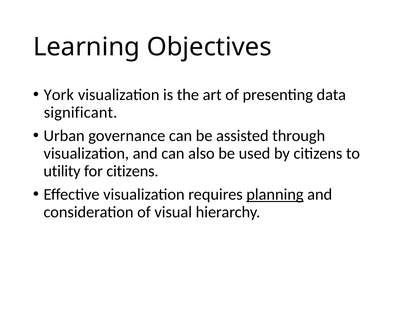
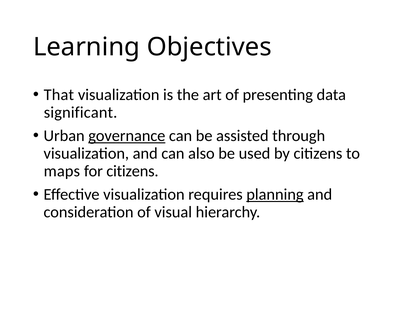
York: York -> That (59, 95)
governance underline: none -> present (127, 136)
utility: utility -> maps (62, 171)
